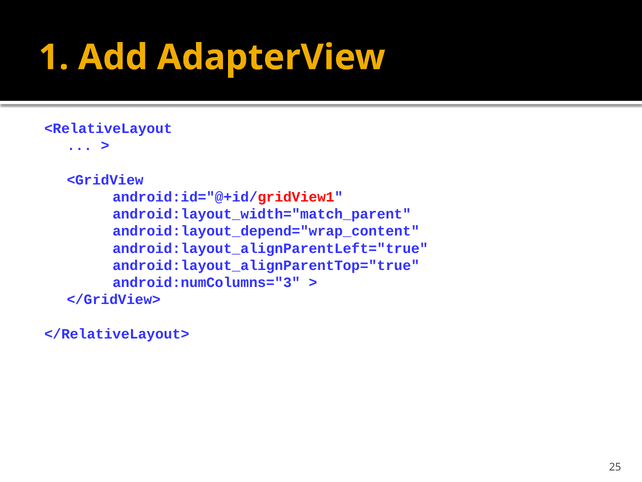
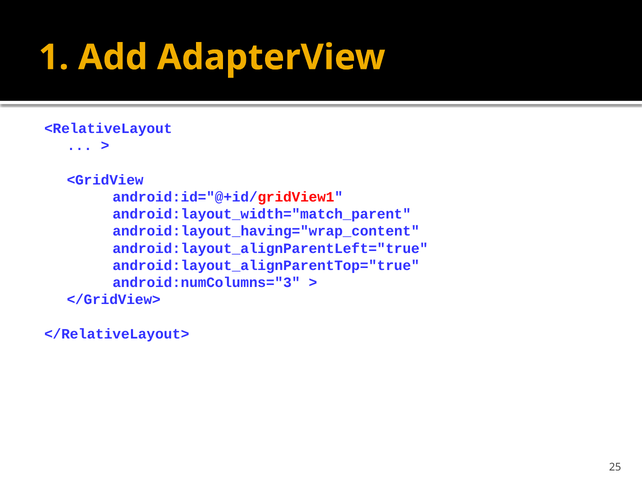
android:layout_depend="wrap_content: android:layout_depend="wrap_content -> android:layout_having="wrap_content (266, 231)
